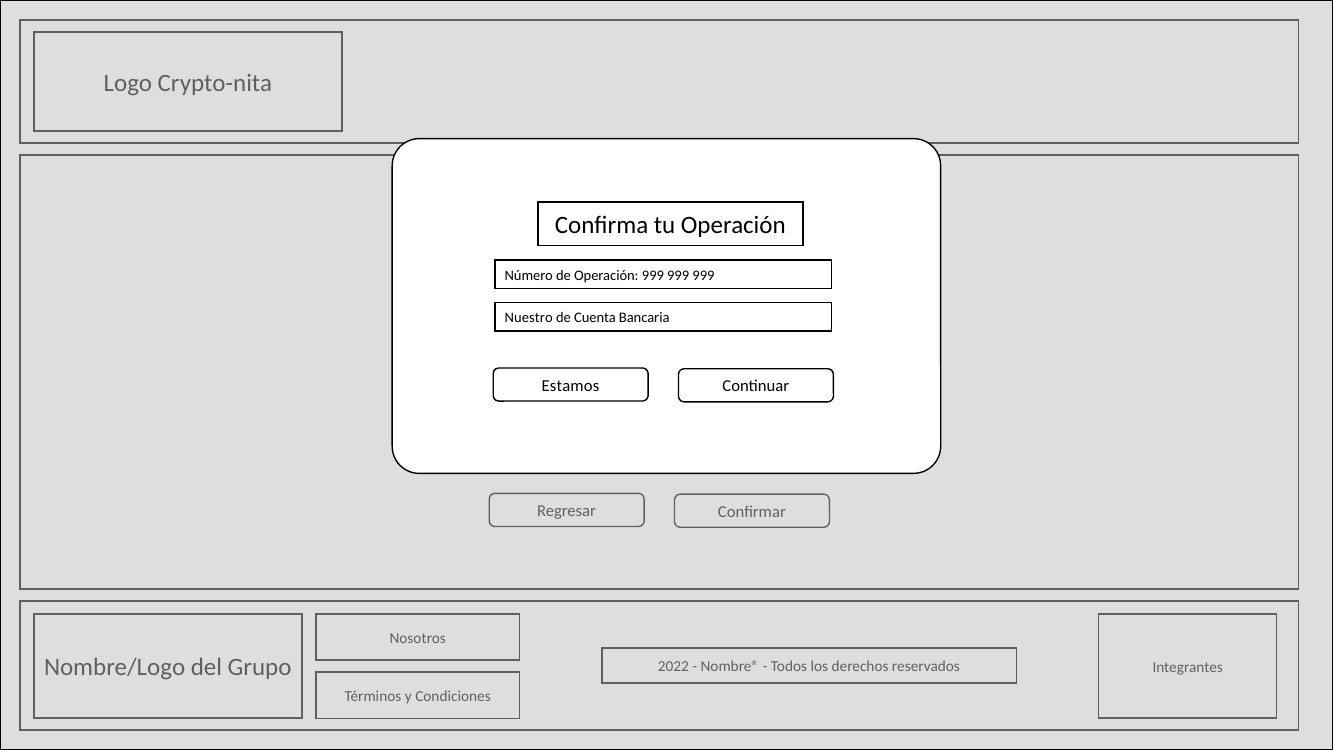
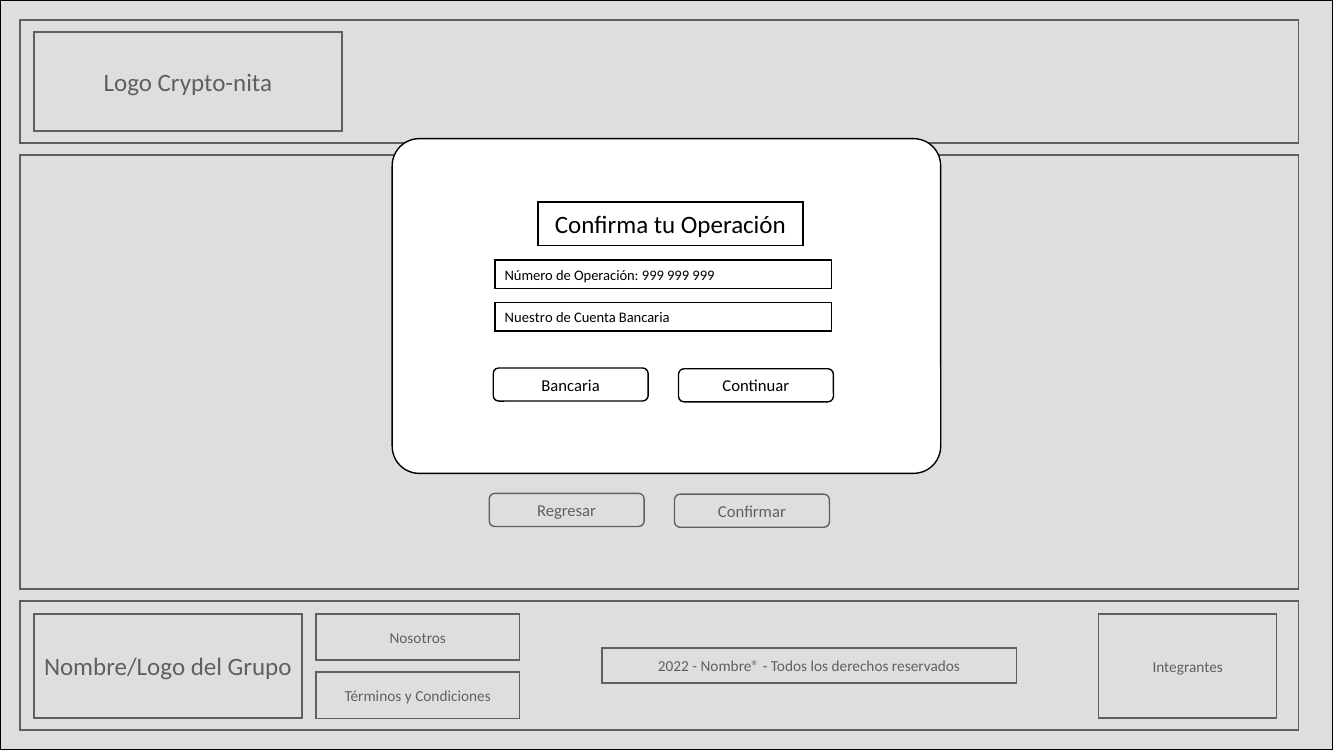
Estamos: Estamos -> Bancaria (571, 386)
